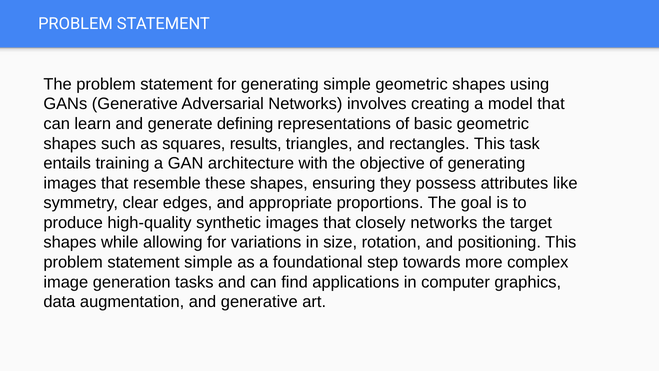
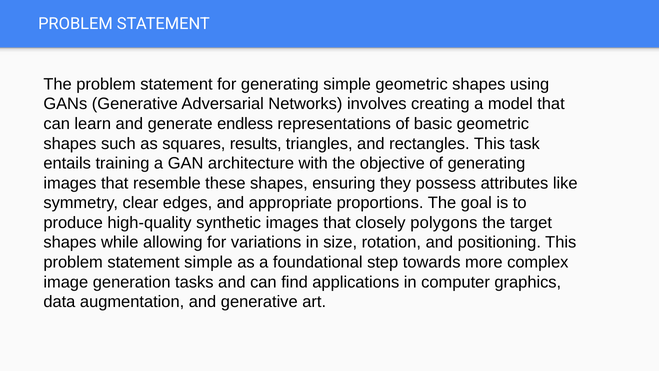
defining: defining -> endless (245, 124)
closely networks: networks -> polygons (444, 223)
